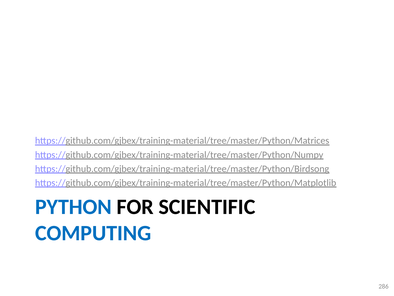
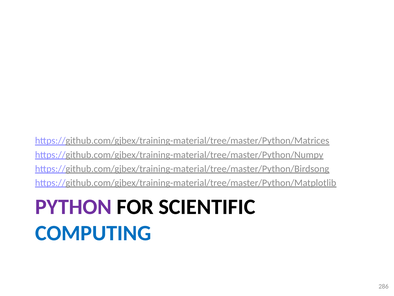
PYTHON colour: blue -> purple (73, 207)
